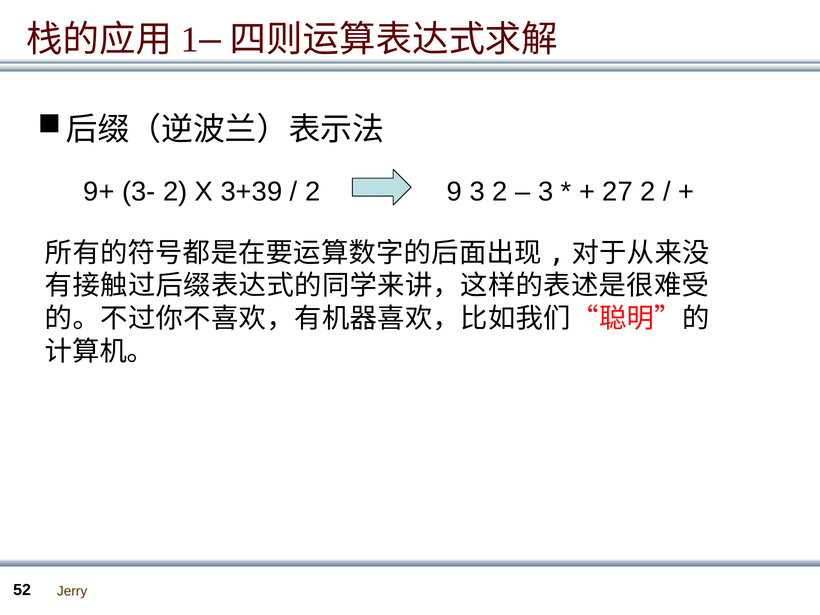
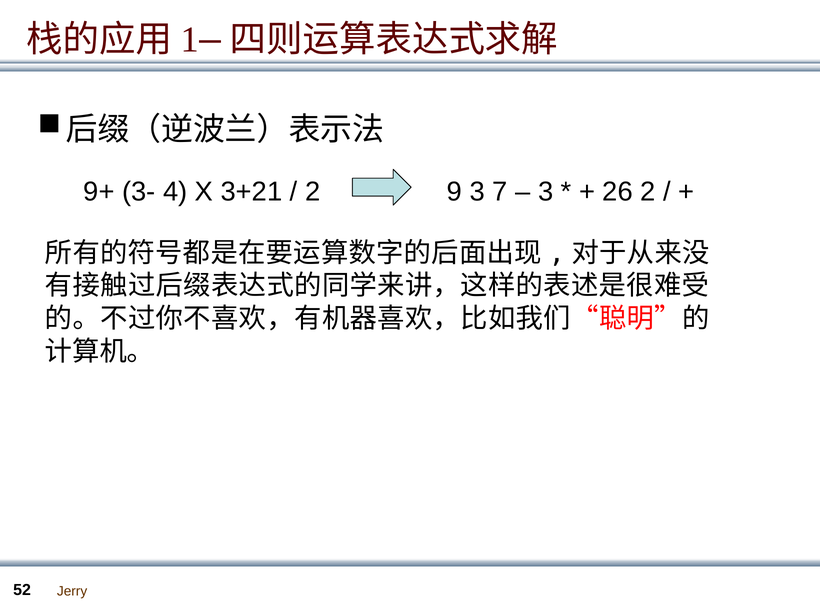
3- 2: 2 -> 4 (175, 192)
3+39: 3+39 -> 3+21 (252, 192)
3 2: 2 -> 7 (500, 192)
27: 27 -> 26 (618, 192)
